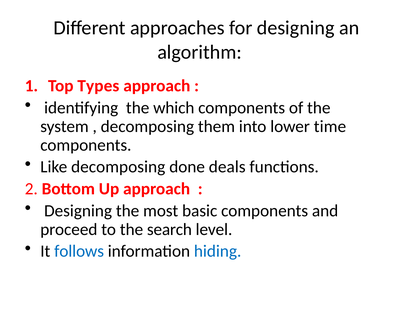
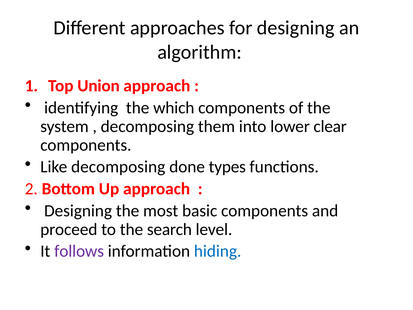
Types: Types -> Union (99, 86)
time: time -> clear (330, 126)
deals: deals -> types (227, 167)
follows colour: blue -> purple (79, 251)
